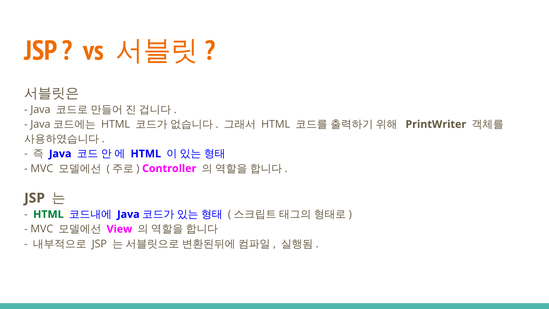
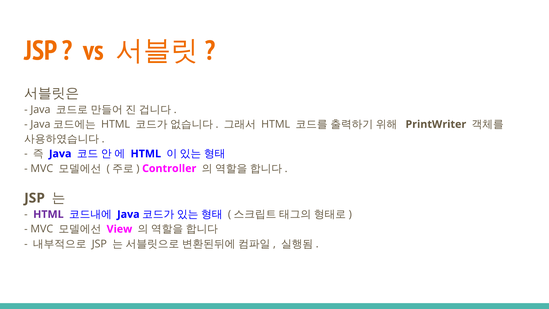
HTML colour: green -> purple (48, 214)
